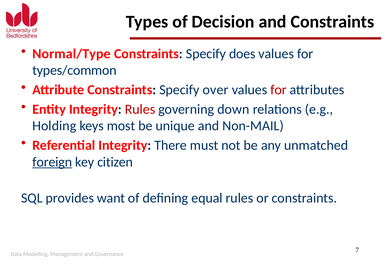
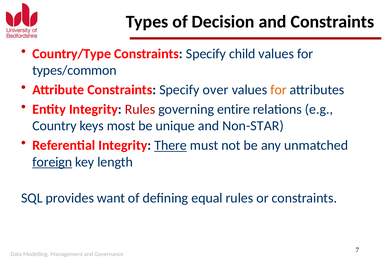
Normal/Type: Normal/Type -> Country/Type (72, 54)
does: does -> child (242, 54)
for colour: red -> orange (279, 90)
down: down -> entire (234, 109)
Holding: Holding -> Country (54, 126)
Non-MAIL: Non-MAIL -> Non-STAR (253, 126)
There underline: none -> present (171, 145)
citizen: citizen -> length (115, 162)
